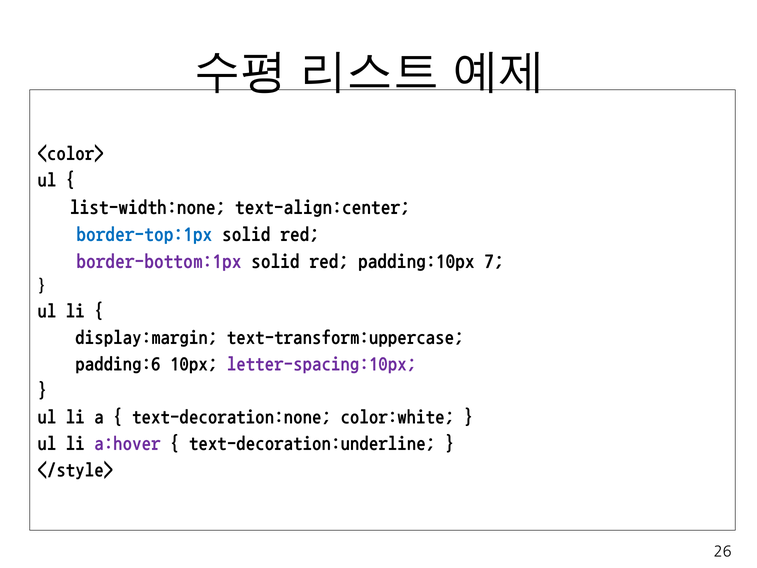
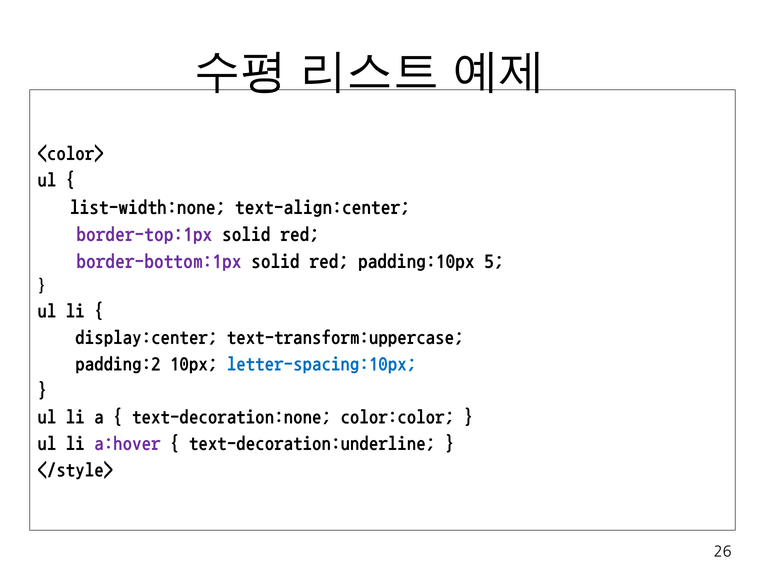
border-top:1px colour: blue -> purple (144, 234)
7: 7 -> 5 (494, 261)
display:margin: display:margin -> display:center (146, 337)
padding:6: padding:6 -> padding:2 (118, 363)
letter-spacing:10px colour: purple -> blue (322, 363)
color:white: color:white -> color:color (397, 416)
